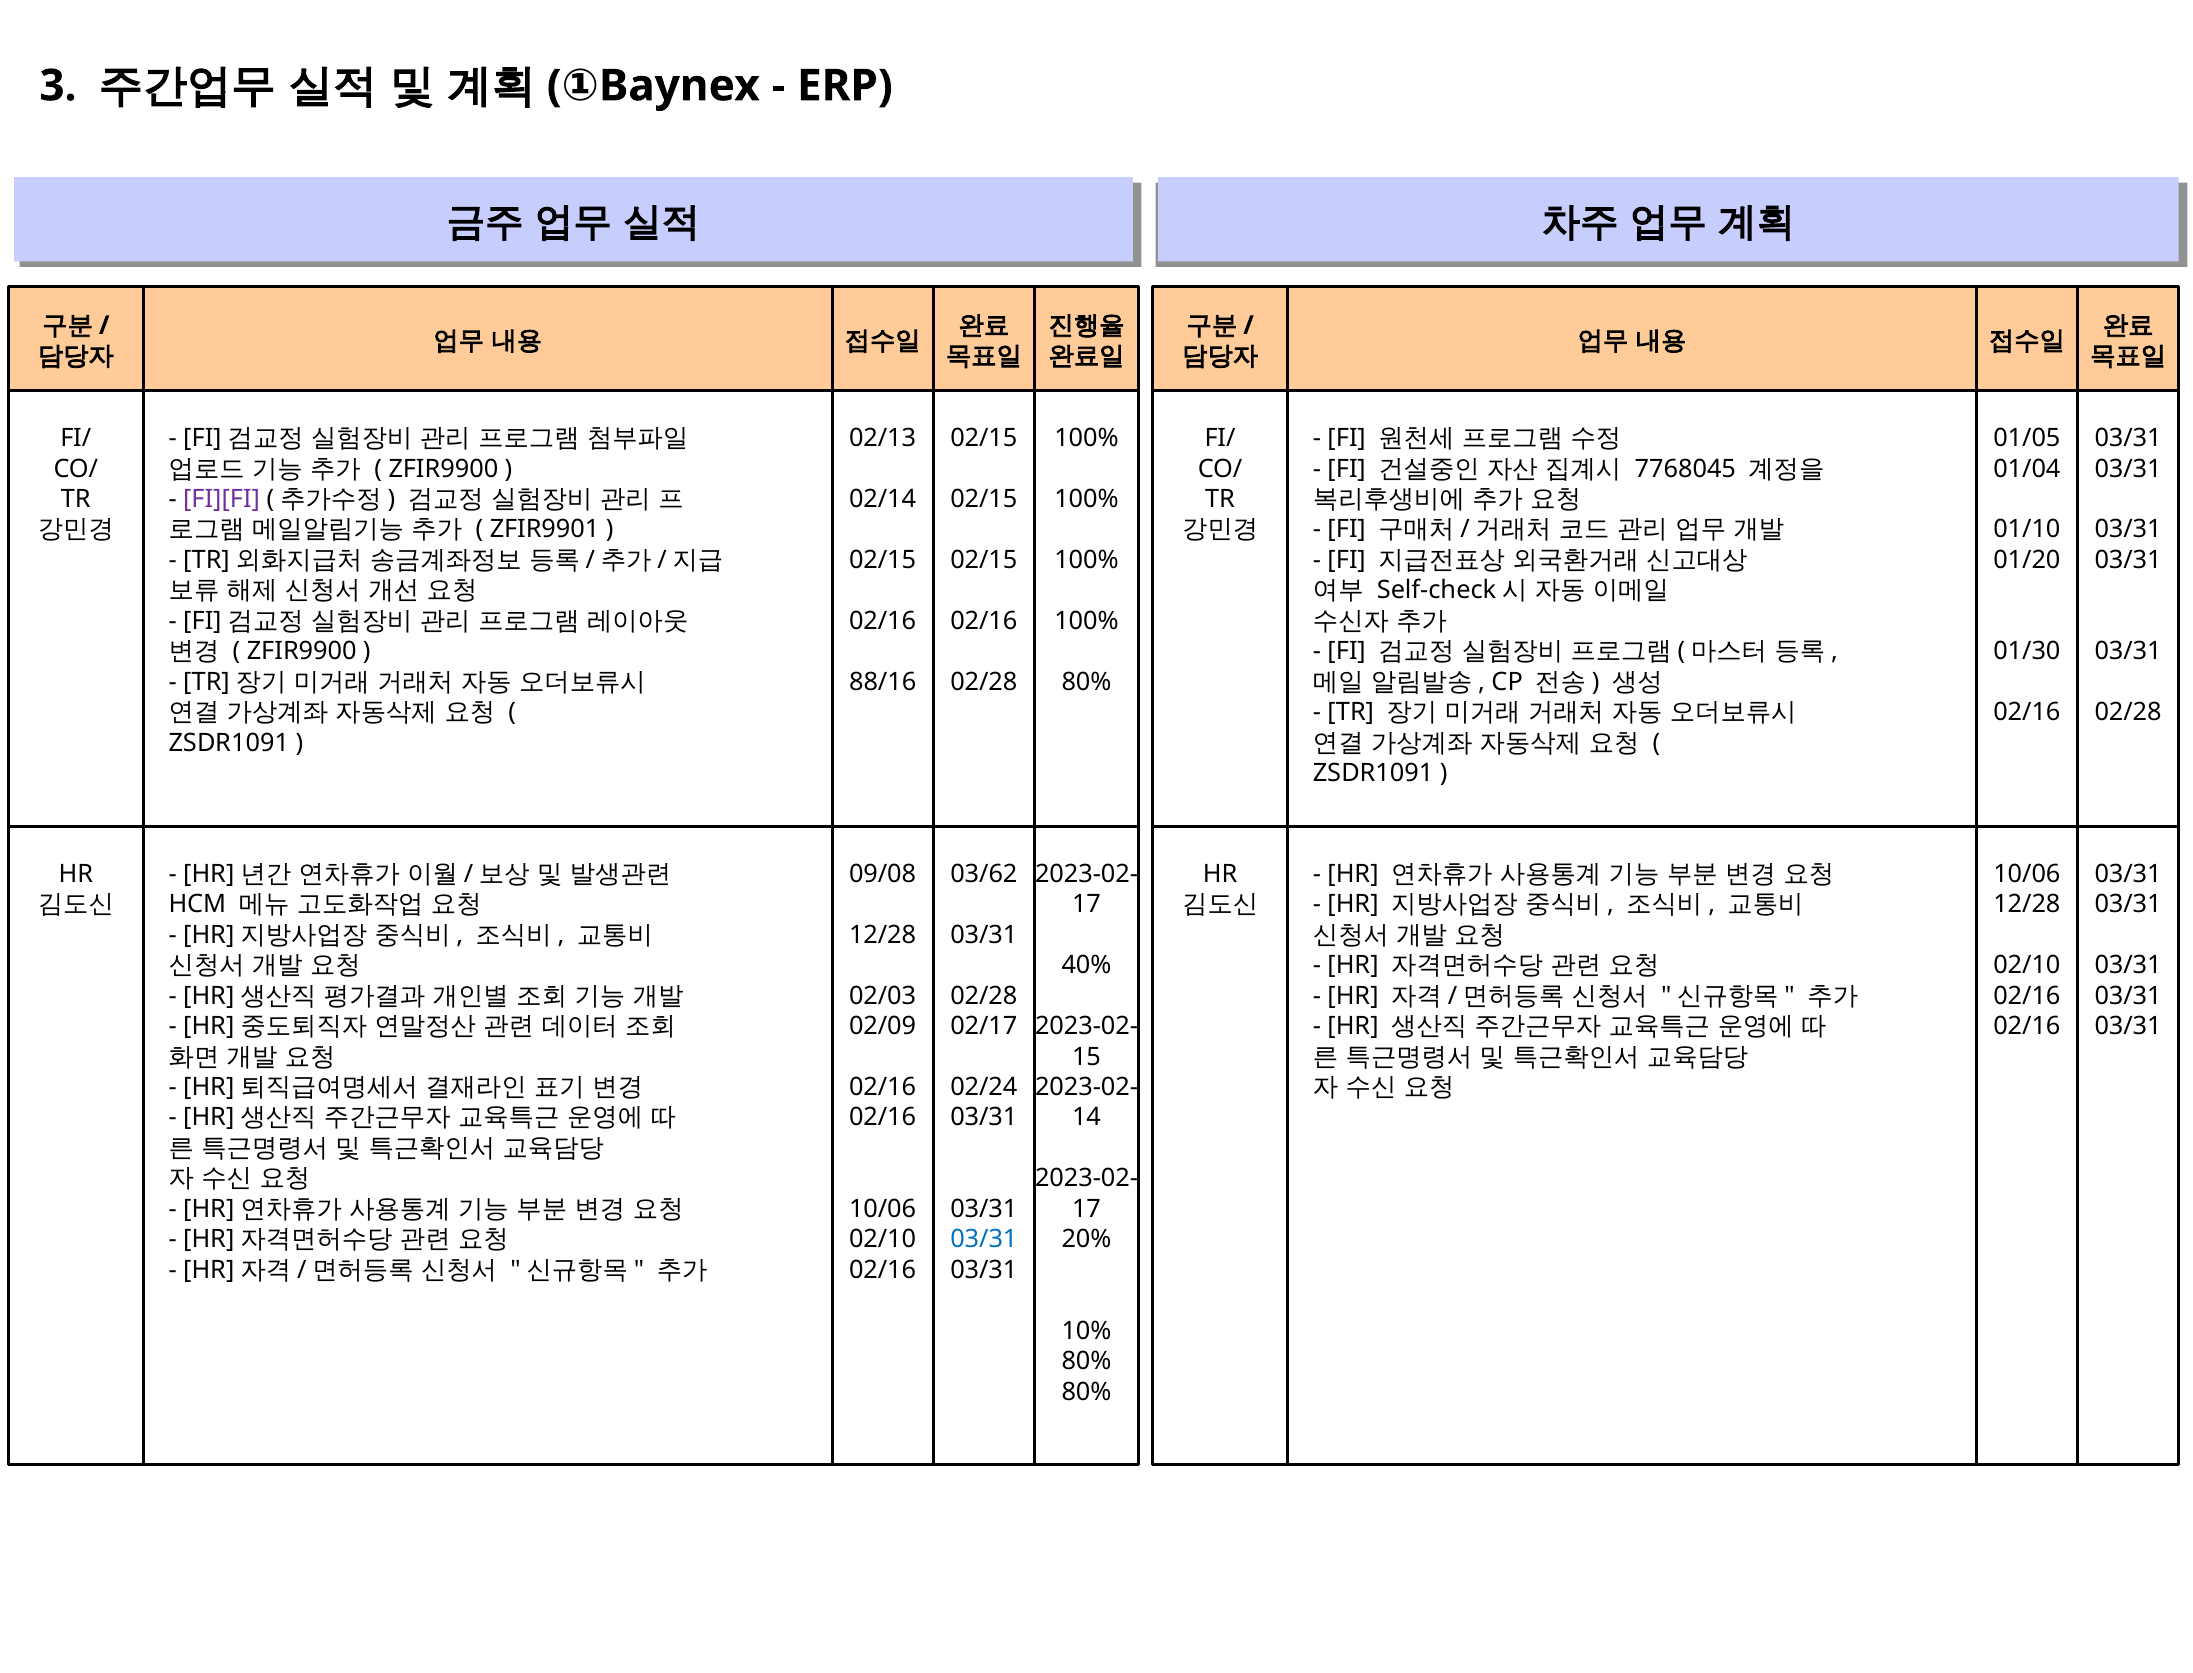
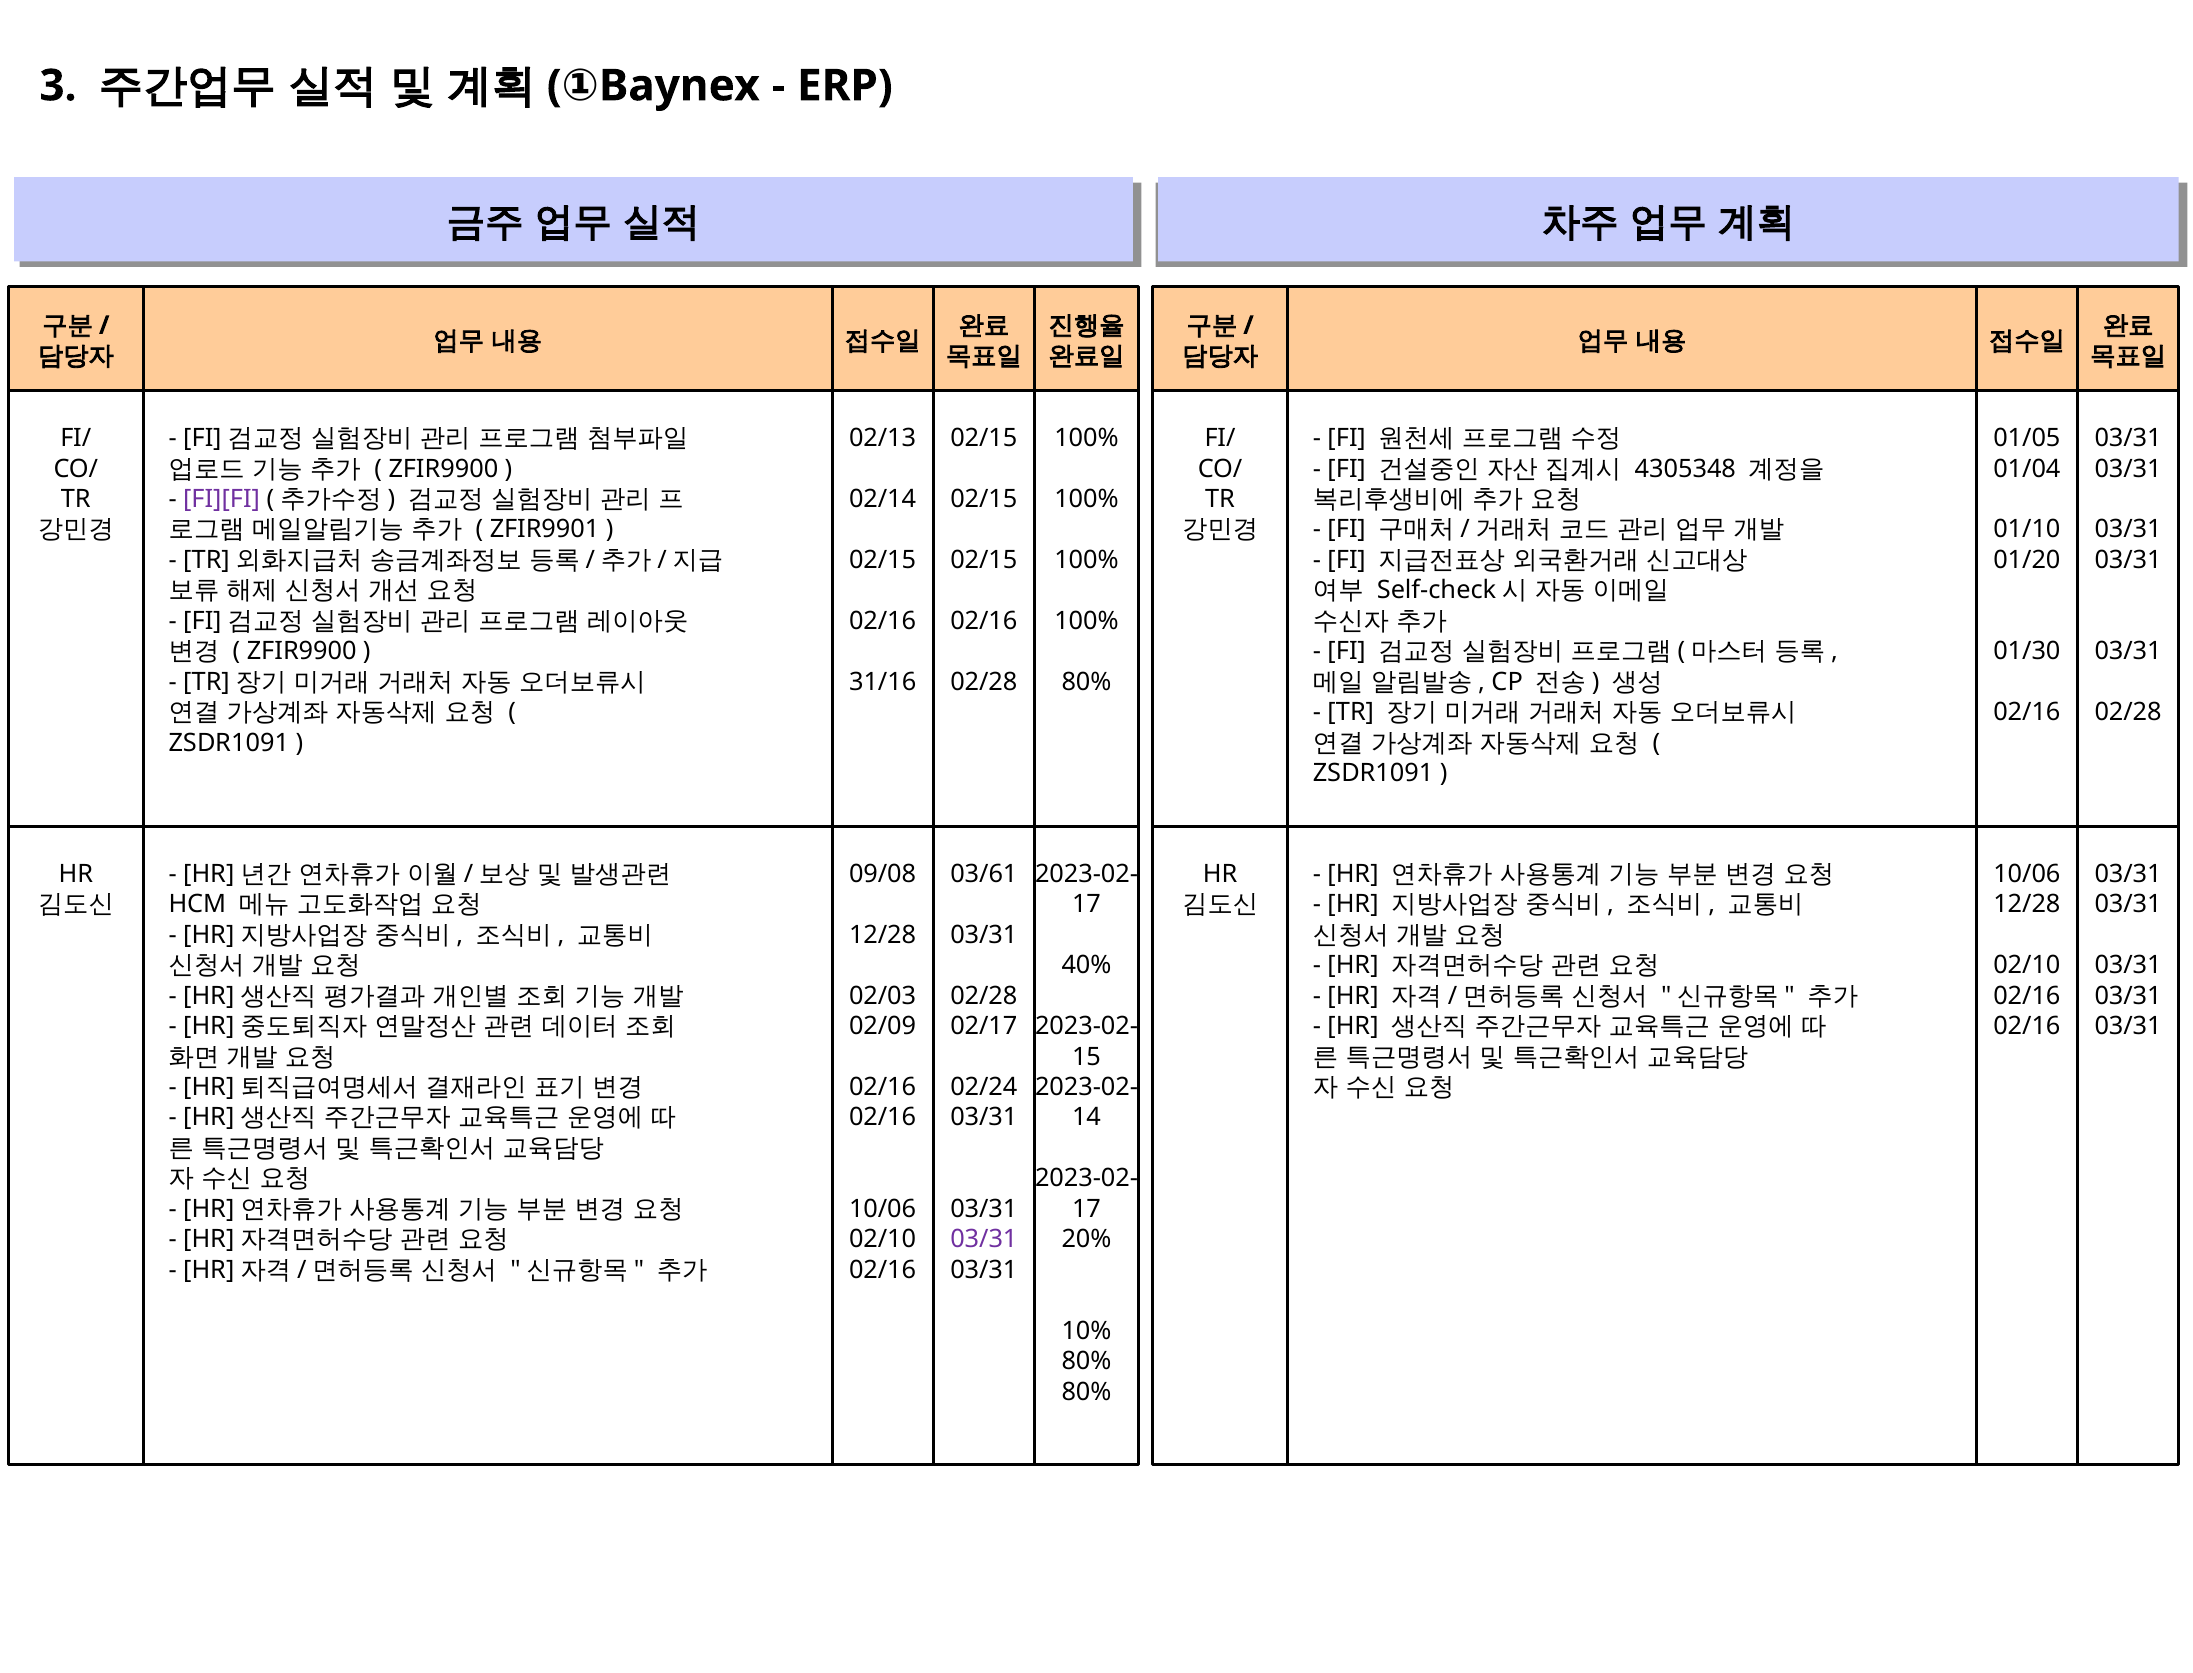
7768045: 7768045 -> 4305348 (1685, 469)
88/16: 88/16 -> 31/16 (883, 682)
03/62: 03/62 -> 03/61 (984, 874)
03/31 colour: blue -> purple (984, 1239)
